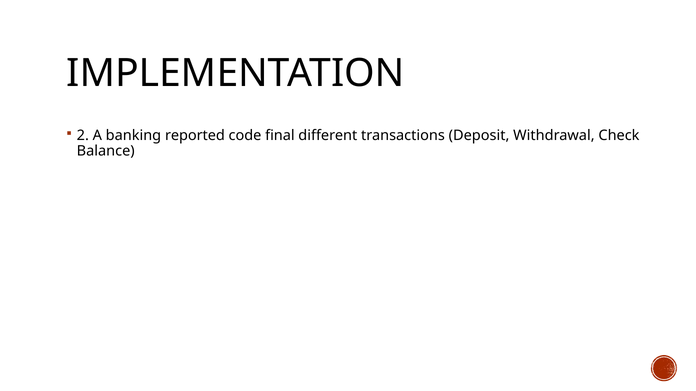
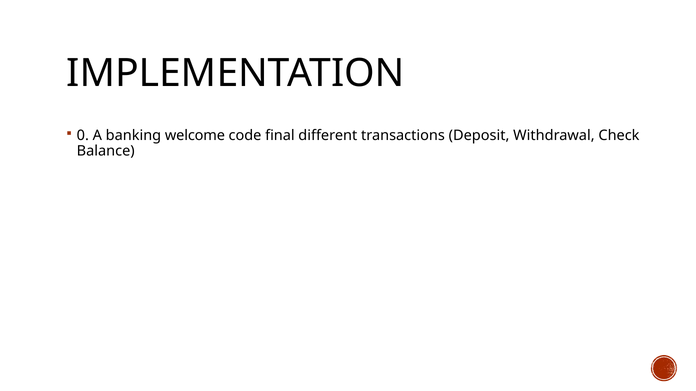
2: 2 -> 0 (83, 136)
reported: reported -> welcome (195, 136)
